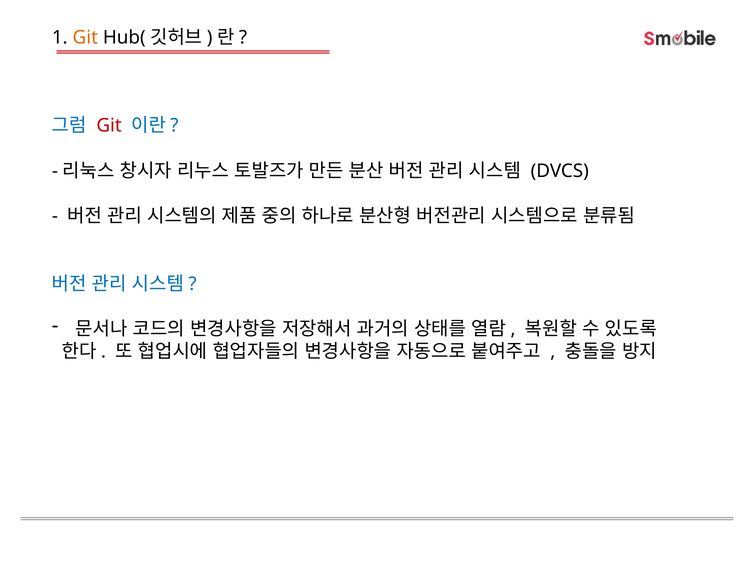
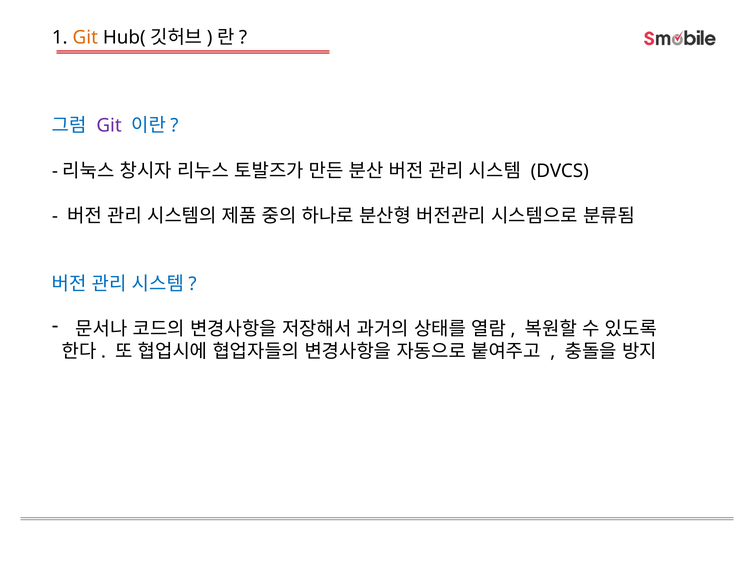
Git colour: red -> purple (109, 126)
